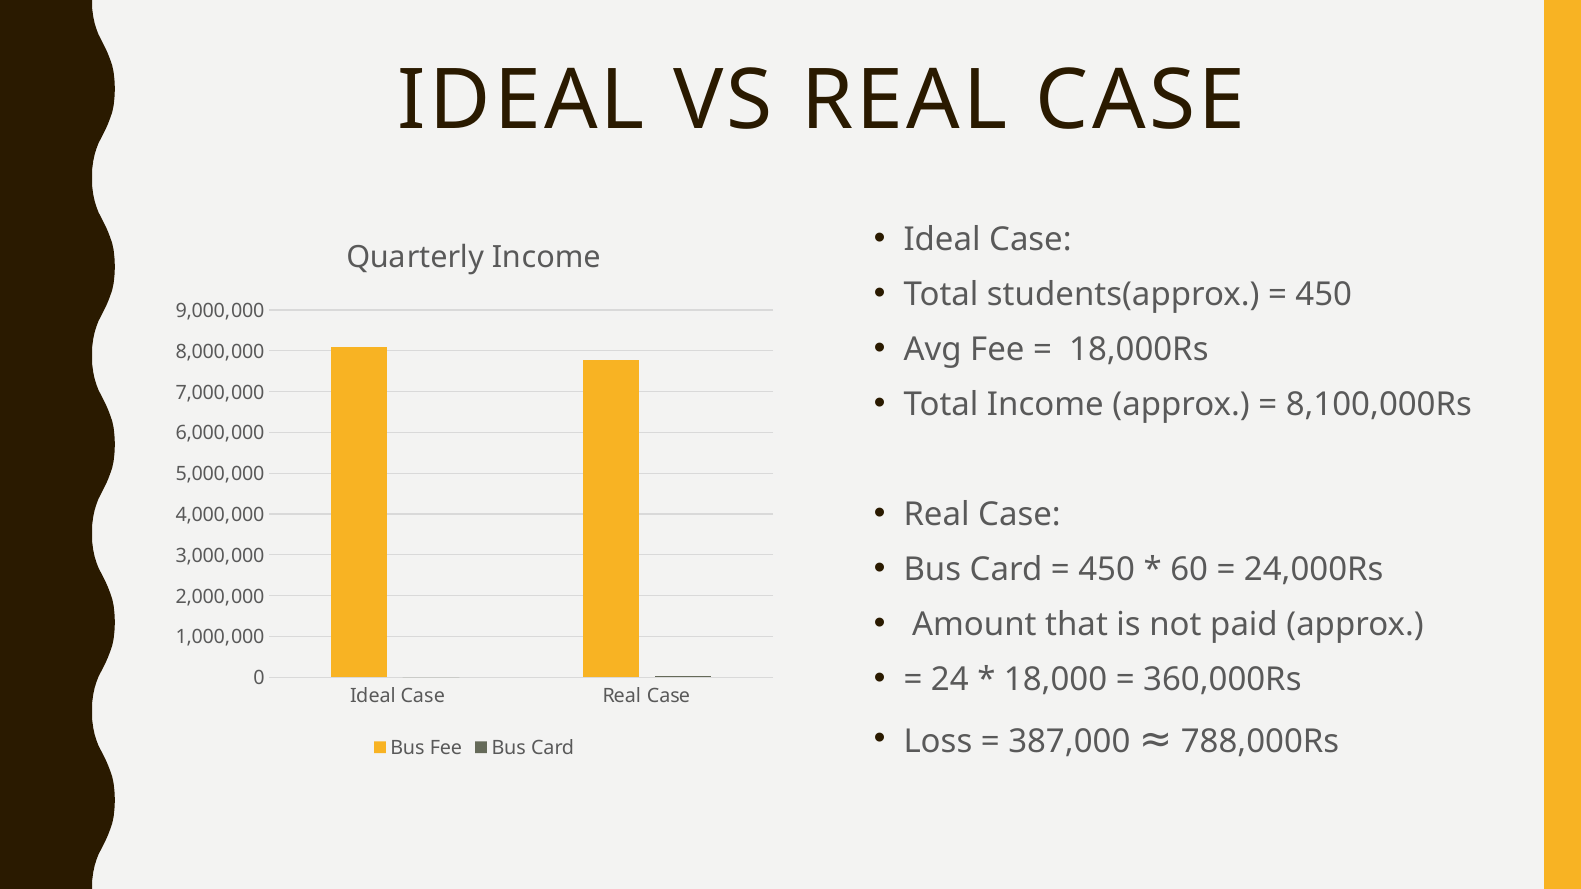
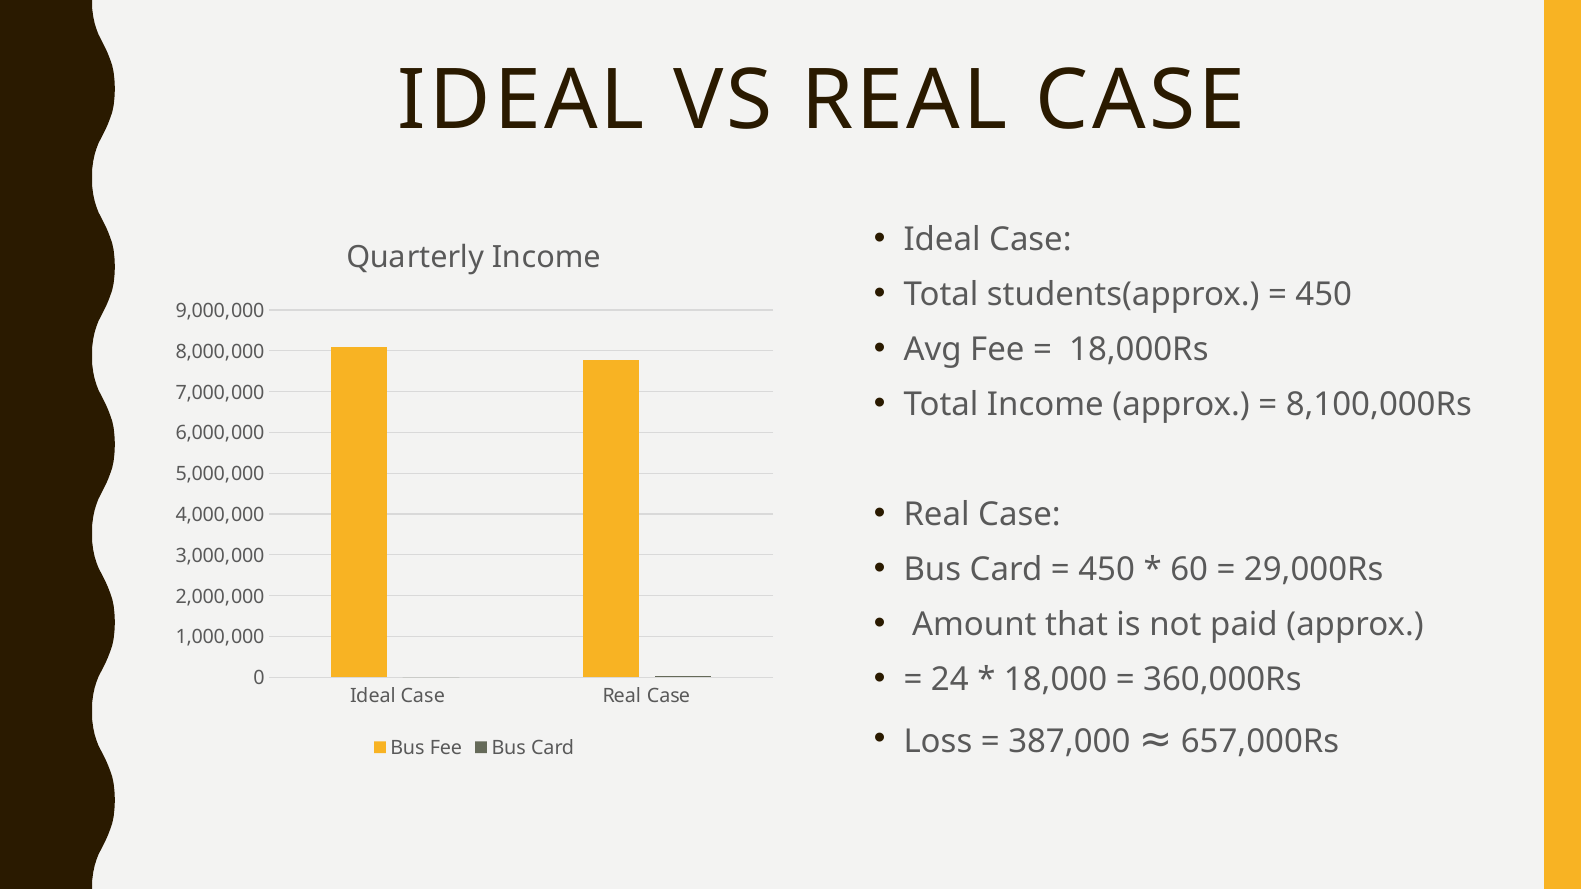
24,000Rs: 24,000Rs -> 29,000Rs (1314, 570)
788,000Rs: 788,000Rs -> 657,000Rs (1260, 742)
